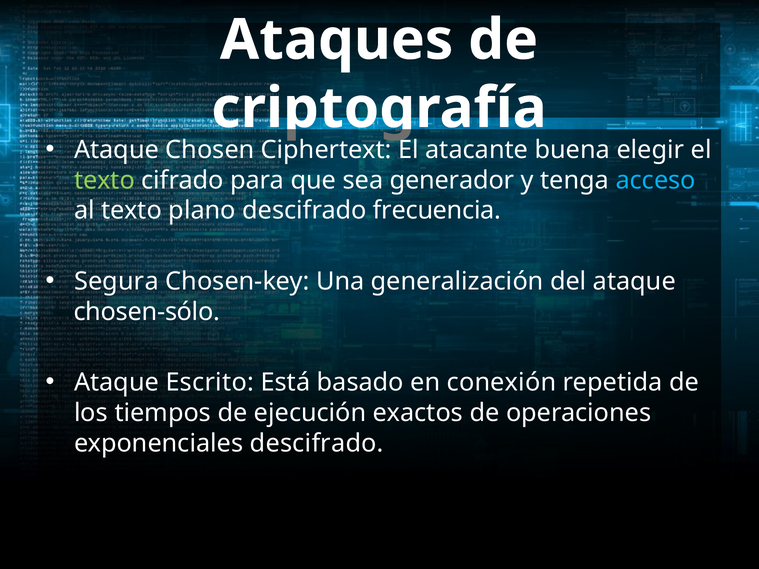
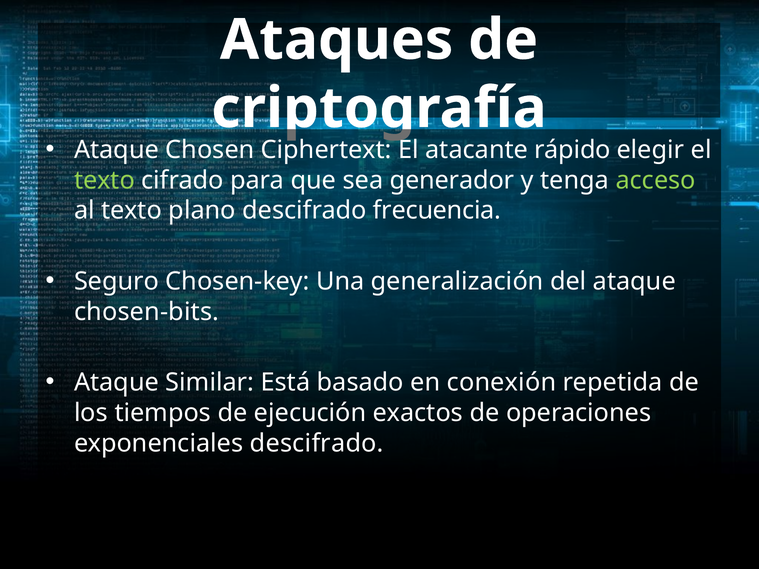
buena: buena -> rápido (572, 150)
acceso colour: light blue -> light green (656, 180)
Segura: Segura -> Seguro (116, 282)
chosen-sólo: chosen-sólo -> chosen-bits (147, 312)
Escrito: Escrito -> Similar (210, 383)
